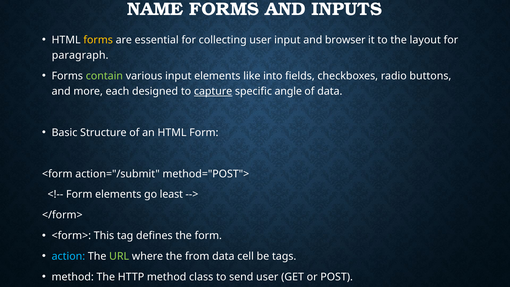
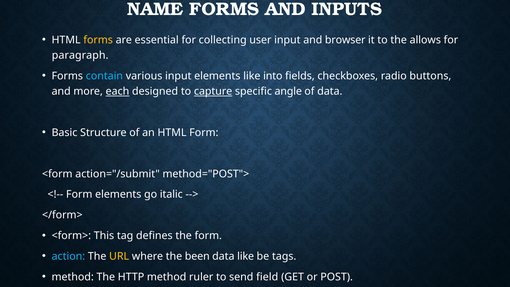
layout: layout -> allows (425, 40)
contain colour: light green -> light blue (104, 76)
each underline: none -> present (117, 91)
least: least -> italic (171, 194)
URL colour: light green -> yellow (119, 256)
from: from -> been (197, 256)
data cell: cell -> like (246, 256)
class: class -> ruler (201, 277)
send user: user -> field (267, 277)
